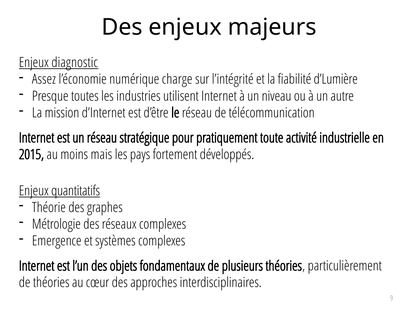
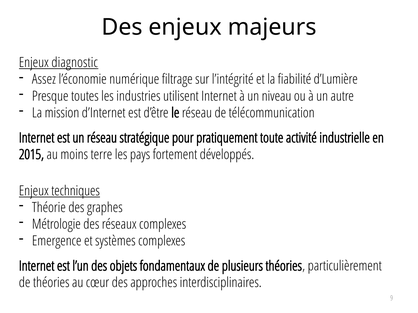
charge: charge -> filtrage (177, 80)
mais: mais -> terre (101, 155)
quantitatifs: quantitatifs -> techniques (76, 191)
